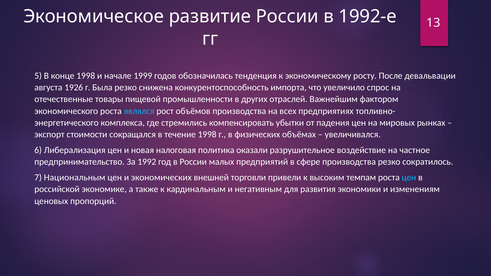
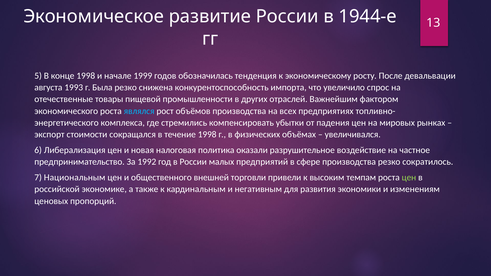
1992-е: 1992-е -> 1944-е (368, 17)
1926: 1926 -> 1993 (74, 88)
экономических: экономических -> общественного (161, 178)
цен colour: light blue -> light green (409, 178)
